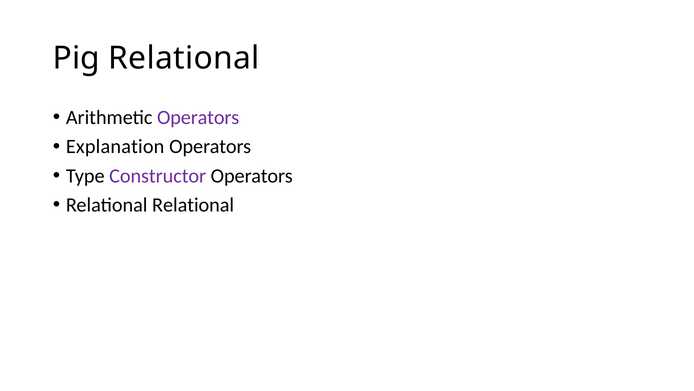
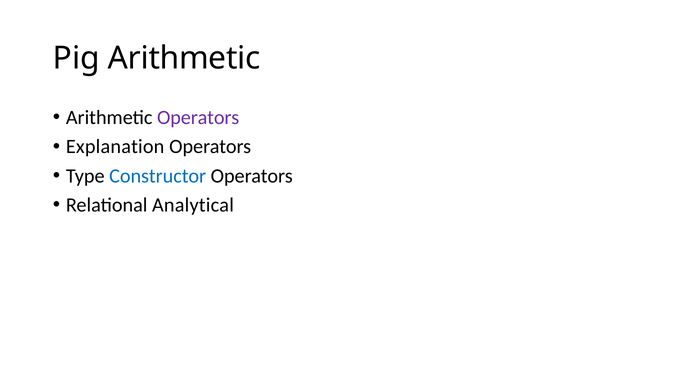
Pig Relational: Relational -> Arithmetic (184, 58)
Constructor colour: purple -> blue (158, 176)
Relational Relational: Relational -> Analytical (193, 205)
